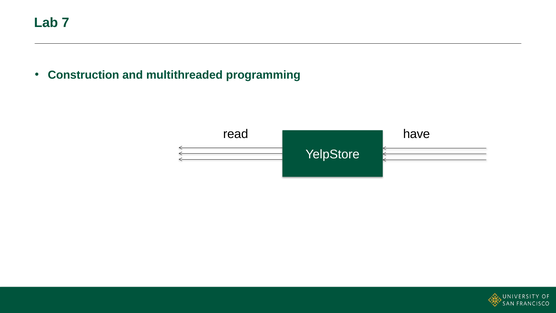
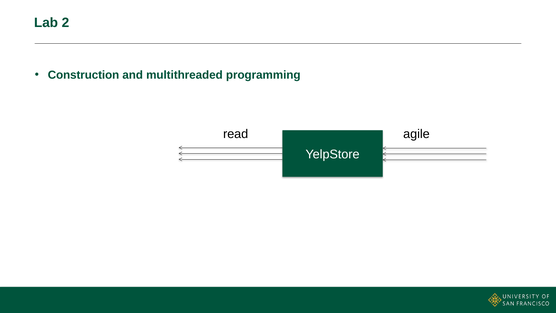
7: 7 -> 2 (65, 23)
have: have -> agile (416, 134)
